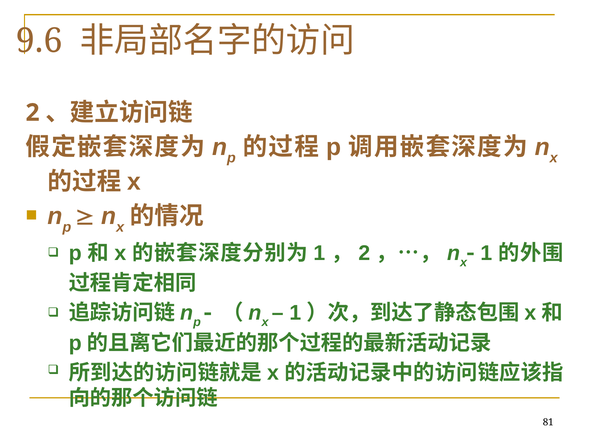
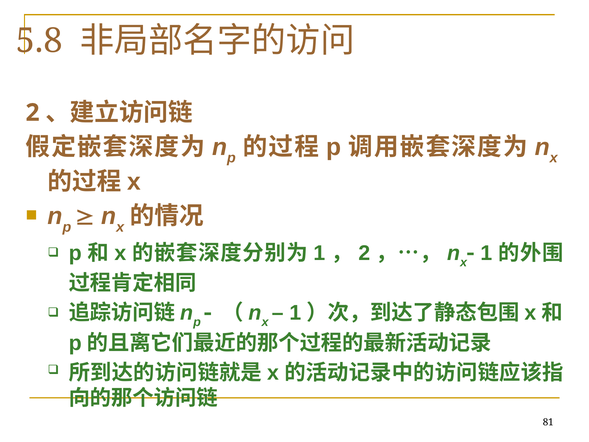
9.6: 9.6 -> 5.8 (39, 41)
